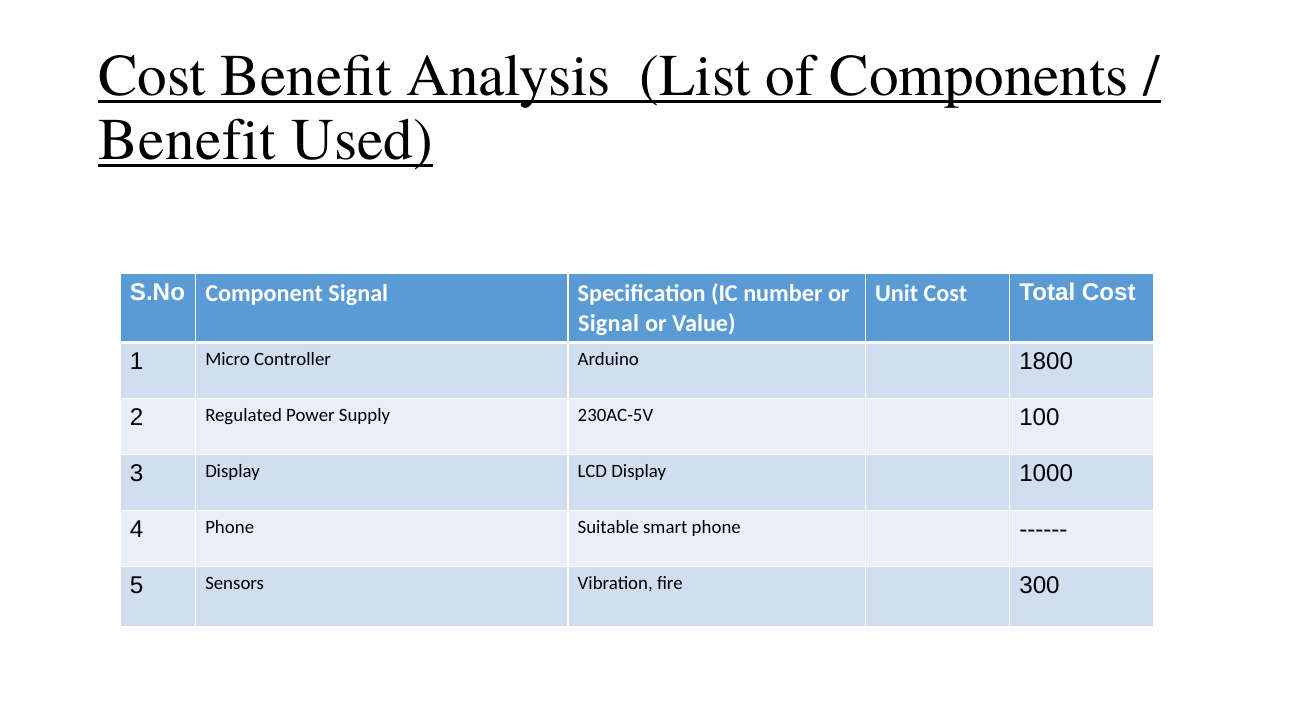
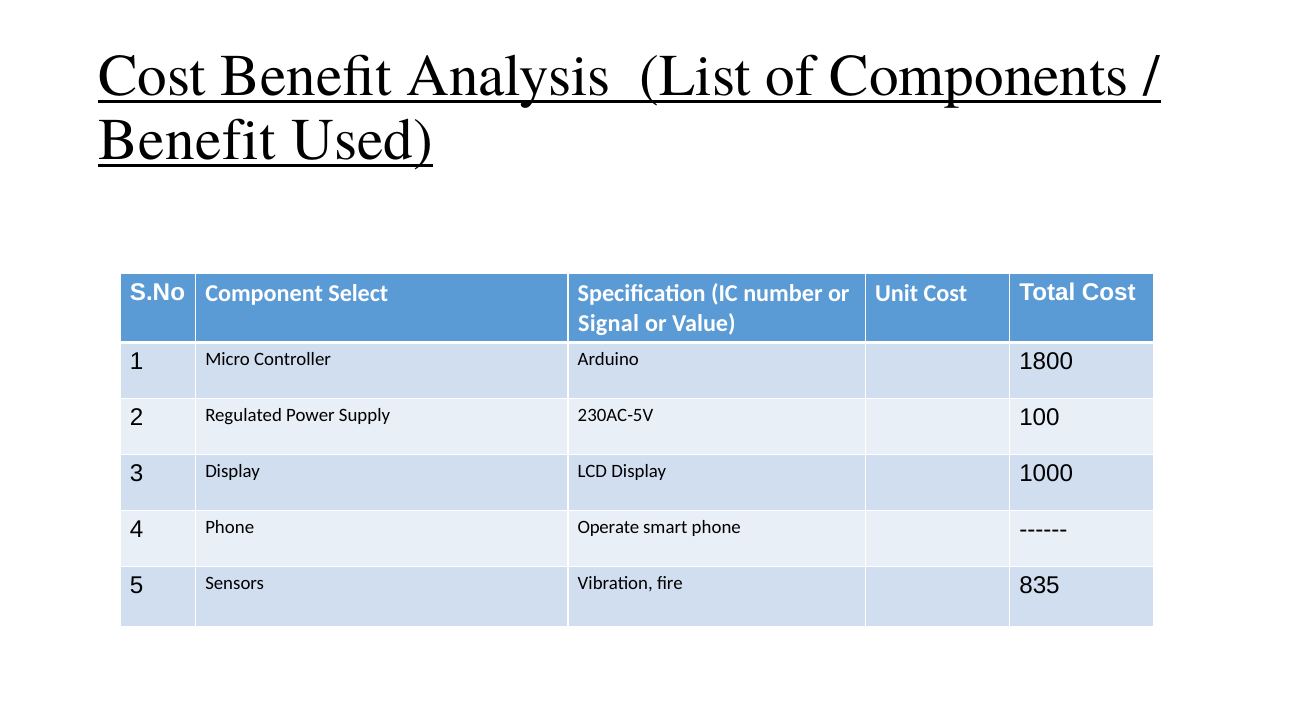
Component Signal: Signal -> Select (358, 294)
Suitable: Suitable -> Operate (608, 527)
300: 300 -> 835 (1040, 586)
